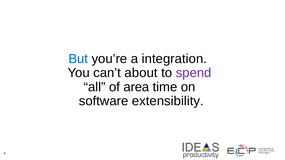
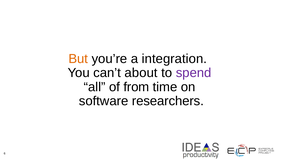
But colour: blue -> orange (78, 59)
area: area -> from (136, 87)
extensibility: extensibility -> researchers (168, 101)
